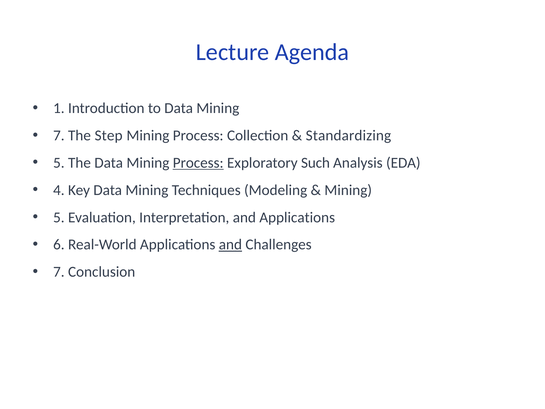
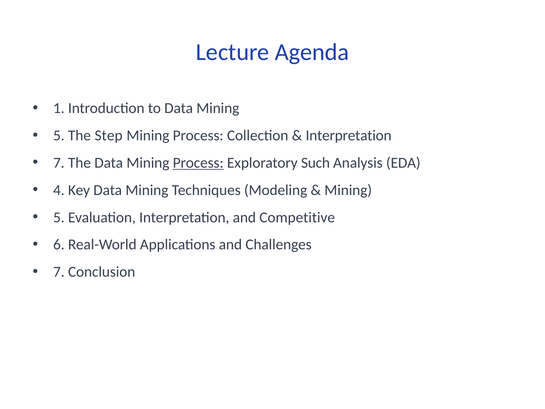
7: 7 -> 5 (59, 135)
Standardizing: Standardizing -> Interpretation (349, 135)
5: 5 -> 7 (59, 163)
and Applications: Applications -> Competitive (297, 217)
and underline: present -> none (230, 244)
